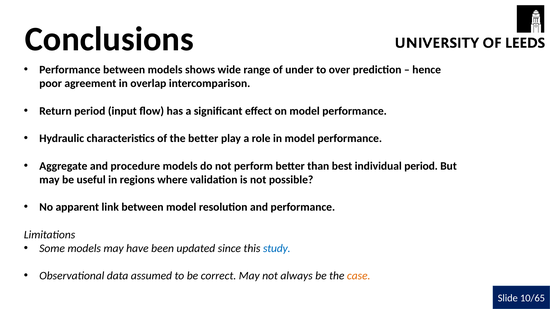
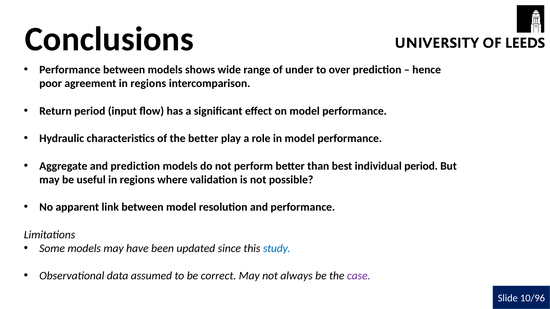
agreement in overlap: overlap -> regions (148, 84)
and procedure: procedure -> prediction (135, 166)
case colour: orange -> purple (359, 276)
10/65: 10/65 -> 10/96 (533, 298)
